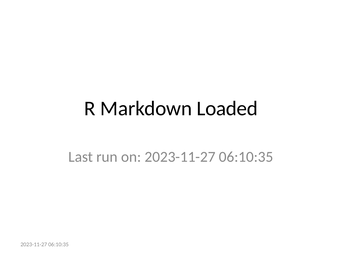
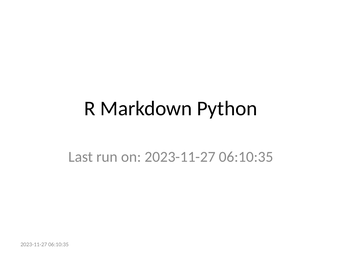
Loaded: Loaded -> Python (227, 109)
